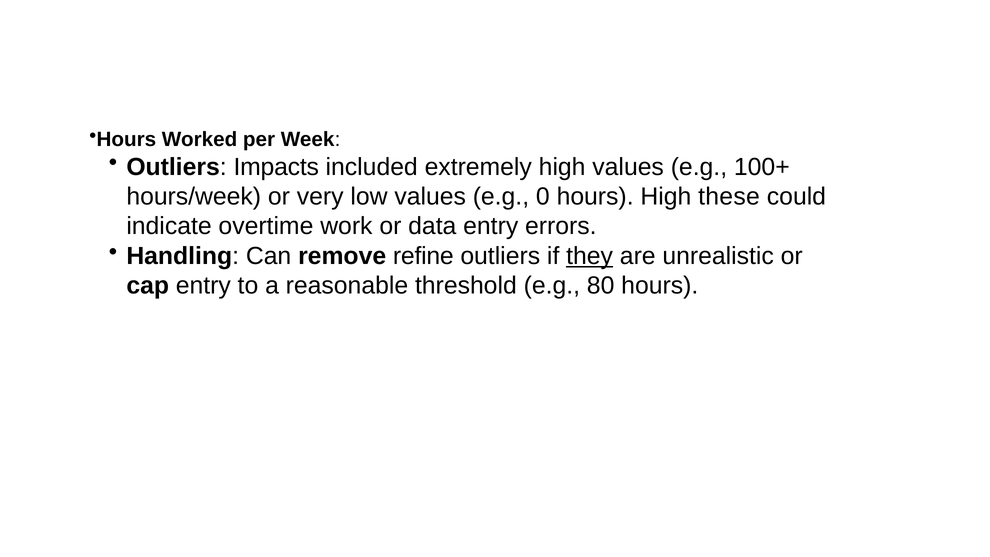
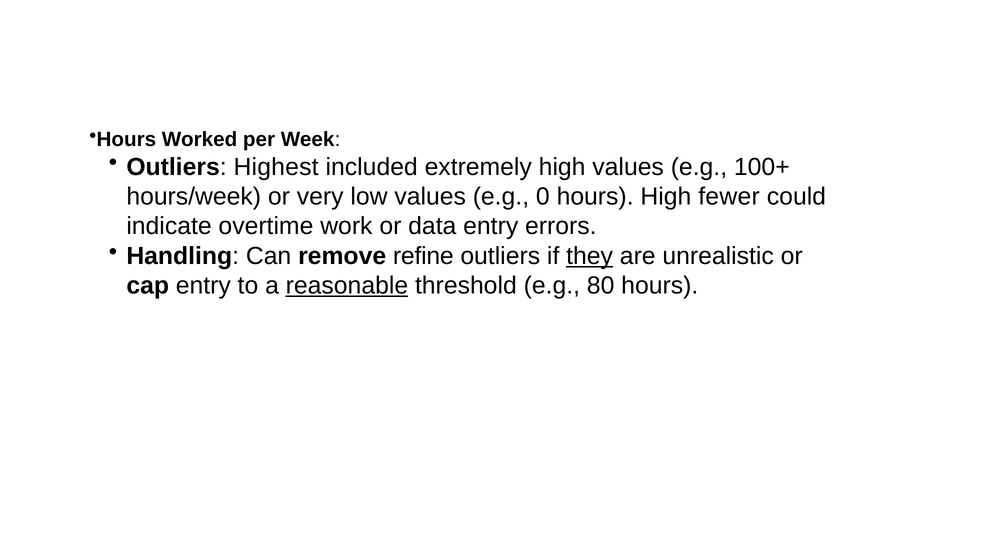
Impacts: Impacts -> Highest (276, 167)
these: these -> fewer (729, 197)
reasonable underline: none -> present (347, 286)
